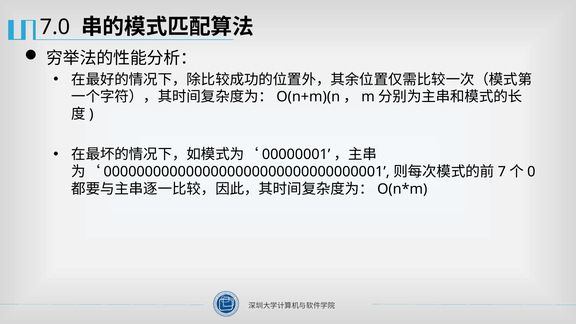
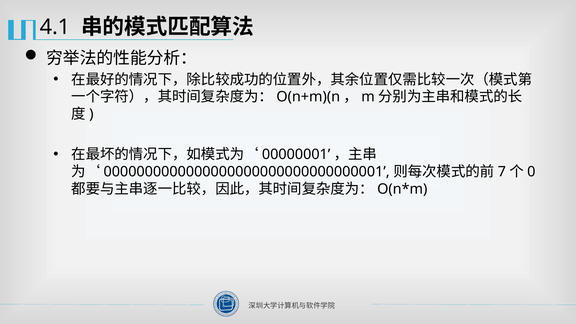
7.0: 7.0 -> 4.1 (55, 27)
